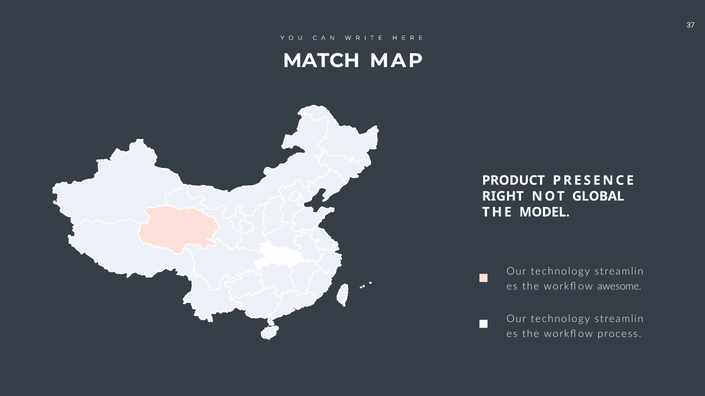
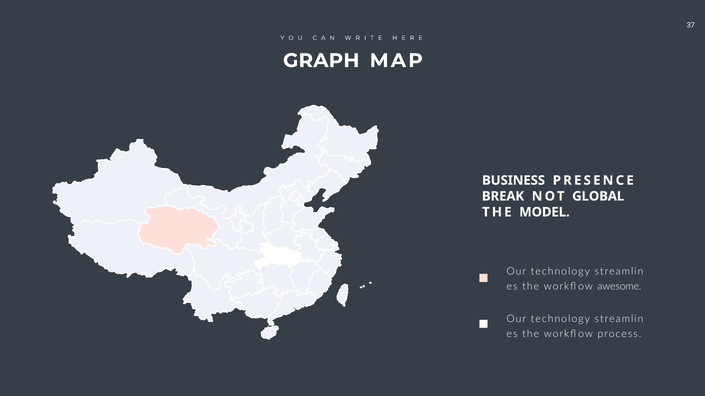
MATCH: MATCH -> GRAPH (321, 61)
PRODUCT: PRODUCT -> BUSINESS (514, 181)
RIGHT: RIGHT -> BREAK (503, 197)
